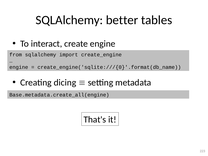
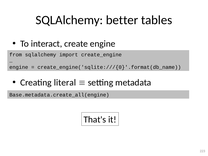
dicing: dicing -> literal (65, 82)
